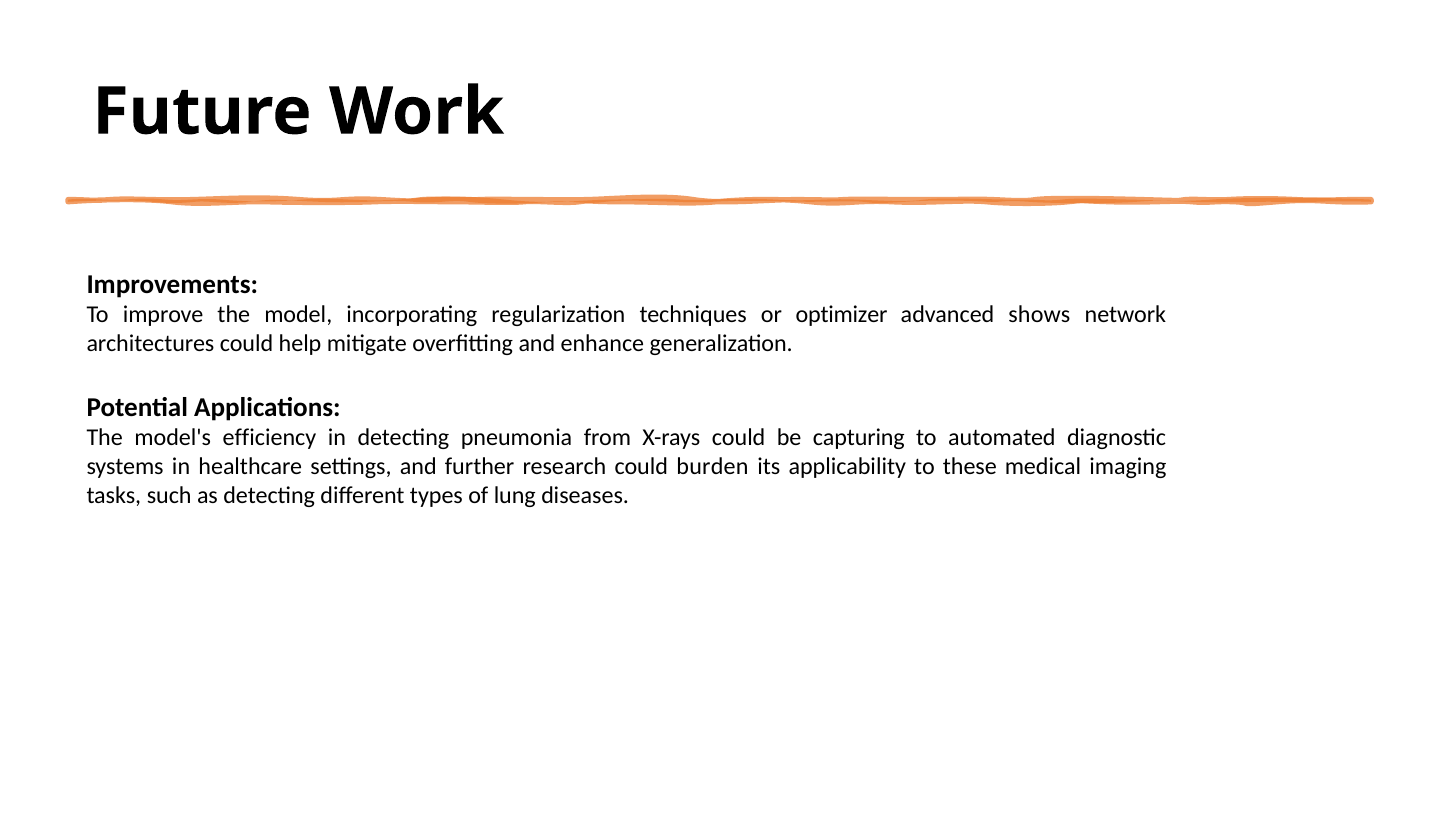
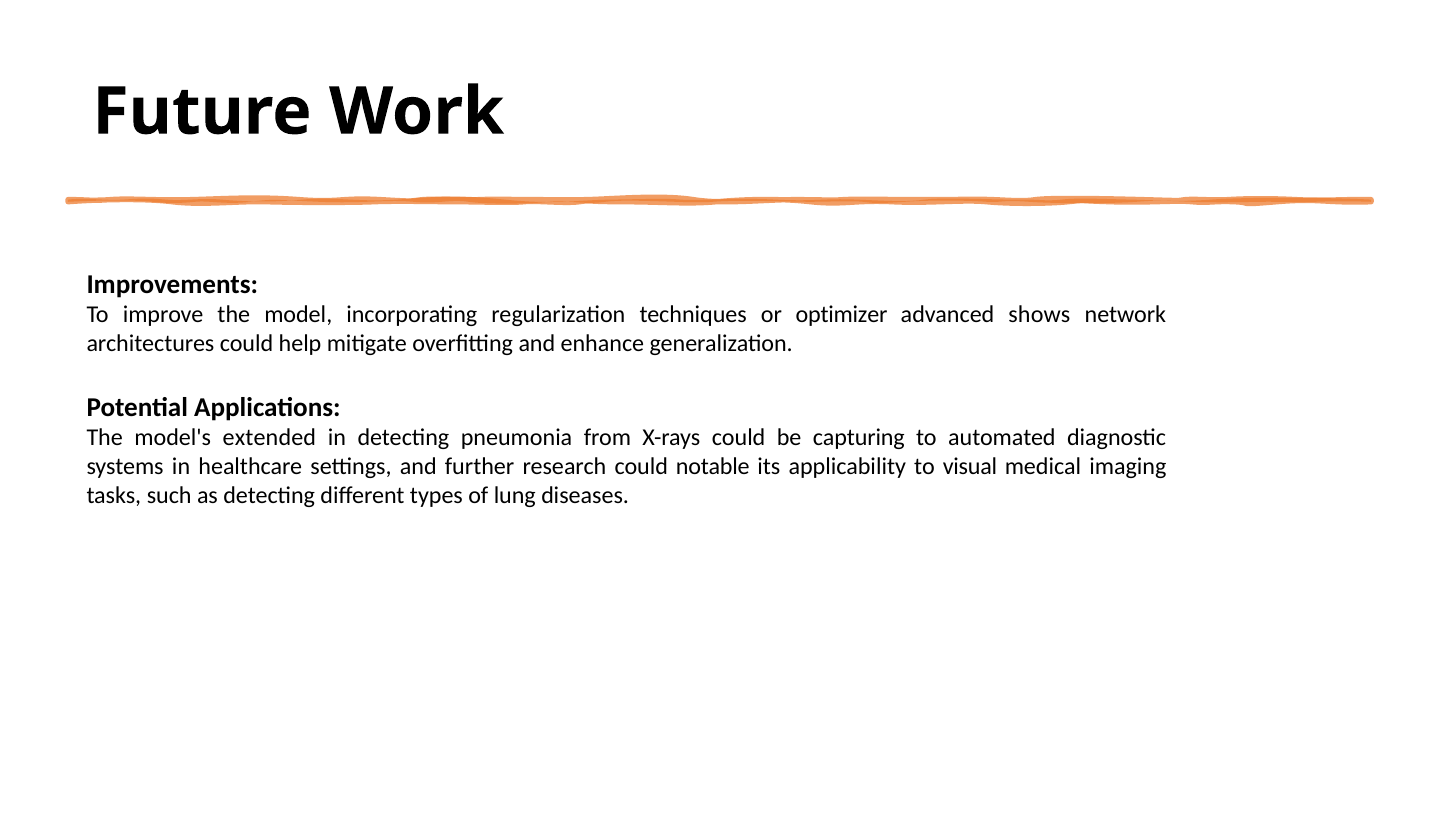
efficiency: efficiency -> extended (269, 438)
burden: burden -> notable (713, 467)
these: these -> visual (970, 467)
